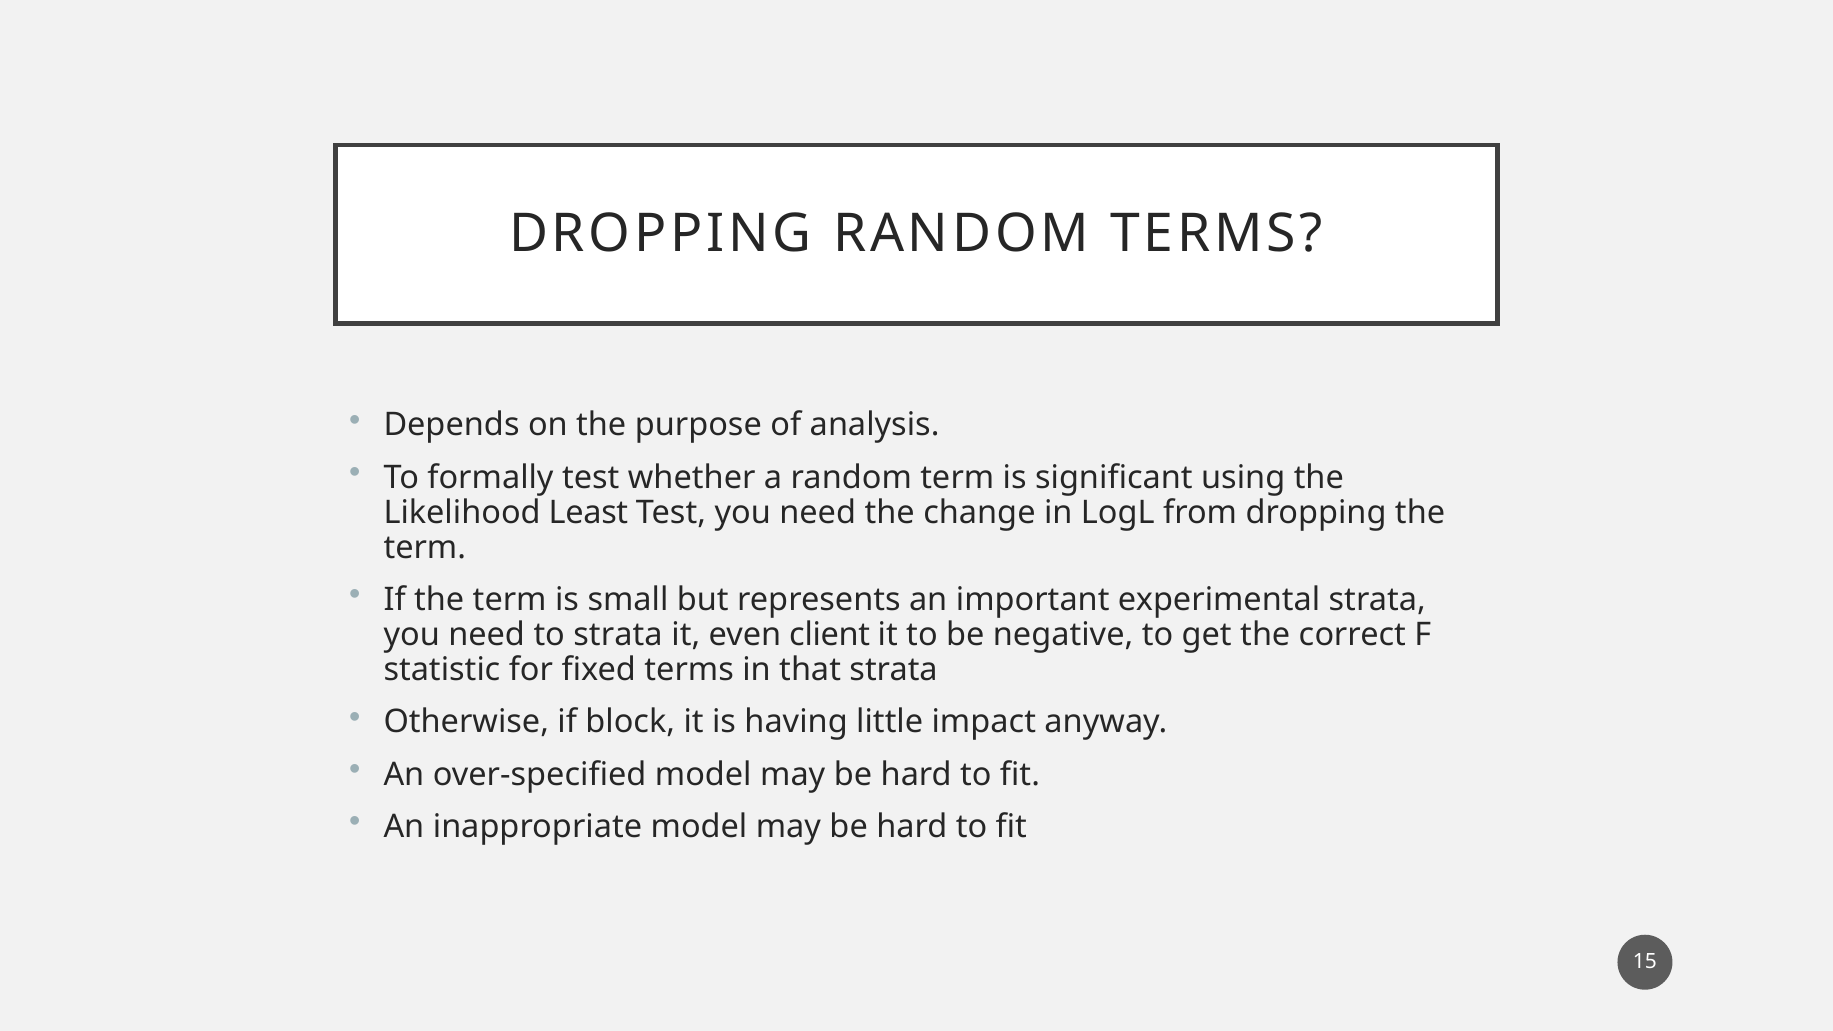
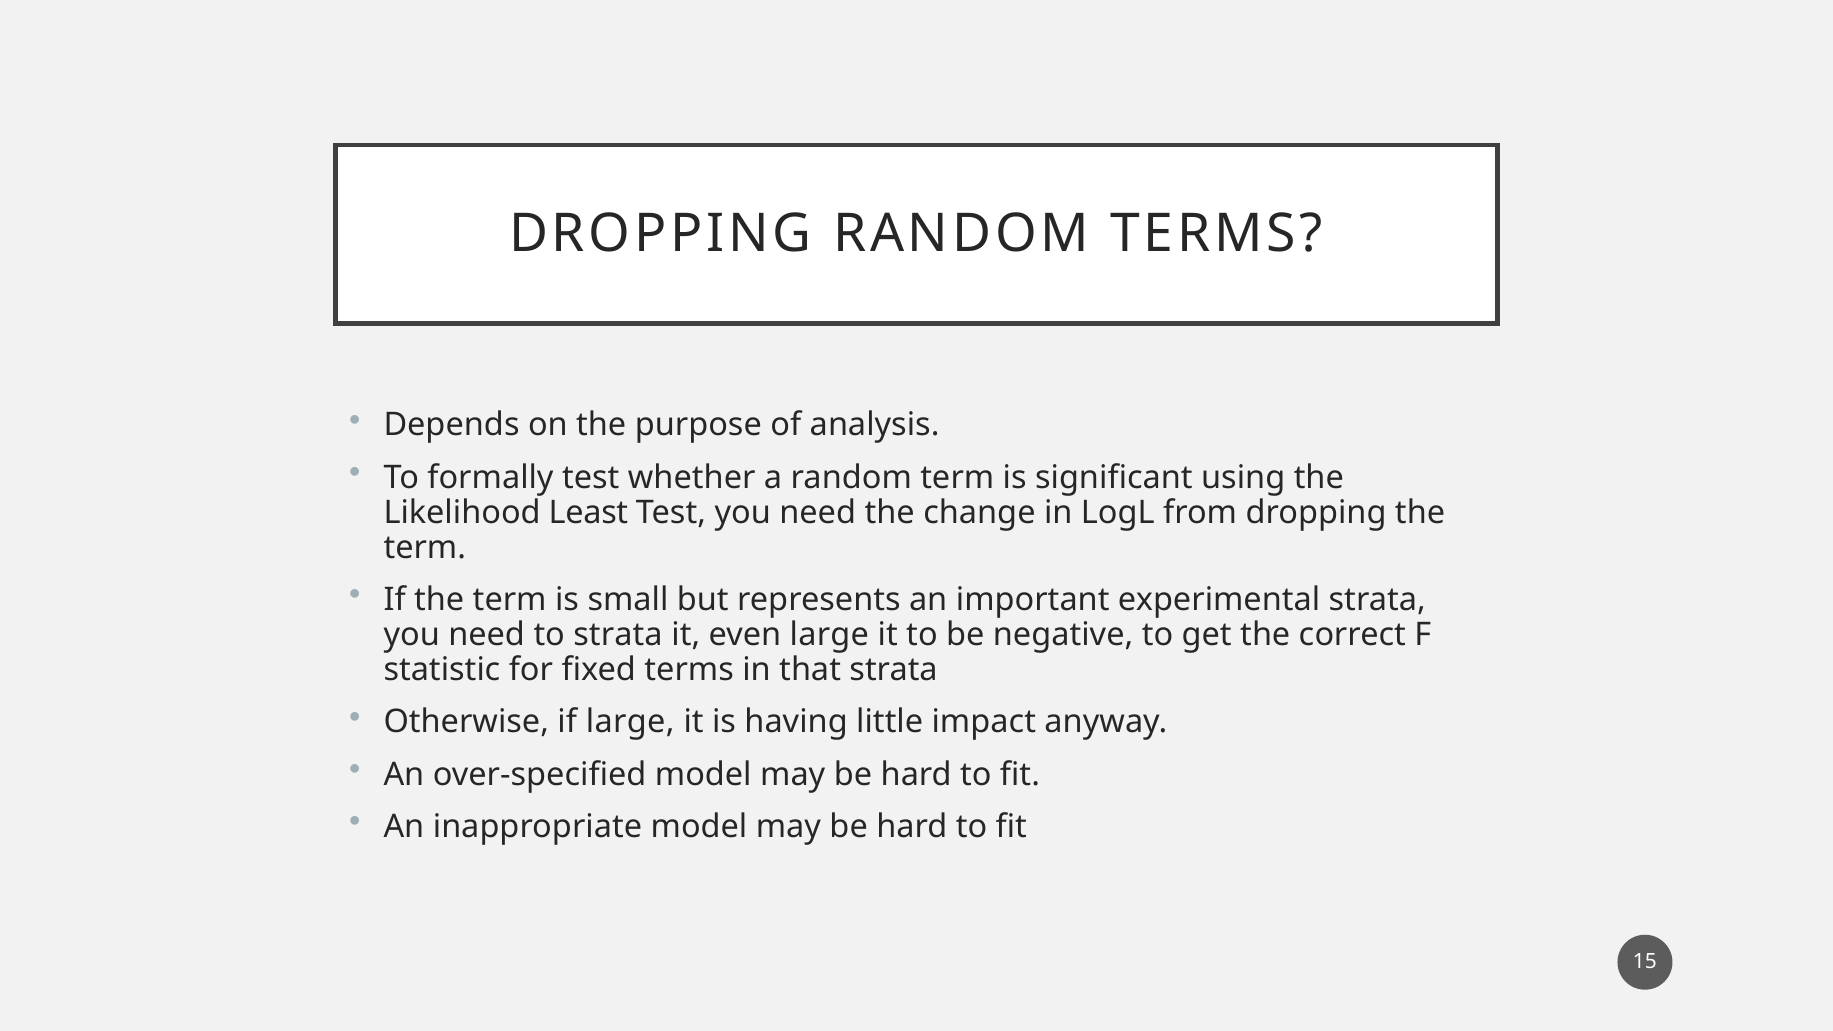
even client: client -> large (829, 635)
if block: block -> large (630, 722)
